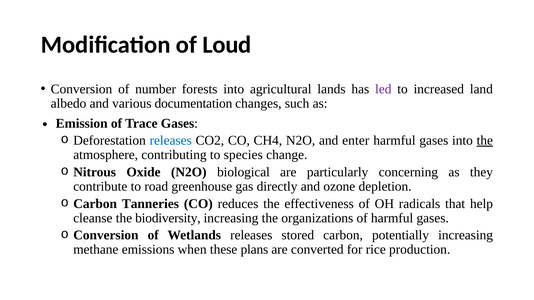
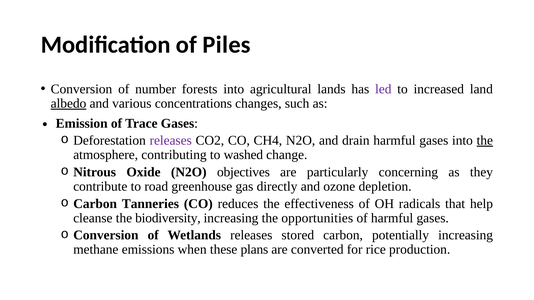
Loud: Loud -> Piles (227, 45)
albedo underline: none -> present (69, 104)
documentation: documentation -> concentrations (193, 104)
releases colour: blue -> purple (171, 141)
enter: enter -> drain (356, 141)
species: species -> washed (243, 155)
biological: biological -> objectives (243, 172)
organizations: organizations -> opportunities (317, 218)
